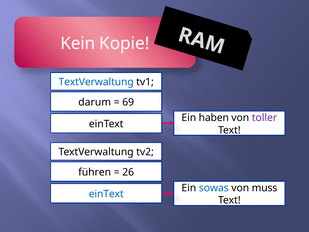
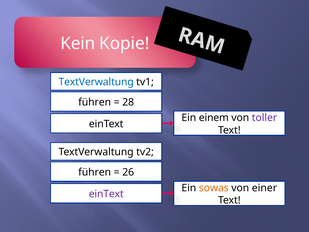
darum: darum -> führen (95, 102)
69: 69 -> 28 (128, 102)
haben: haben -> einem (214, 118)
sowas colour: blue -> orange (214, 188)
muss: muss -> einer (264, 188)
einText colour: blue -> purple (106, 194)
